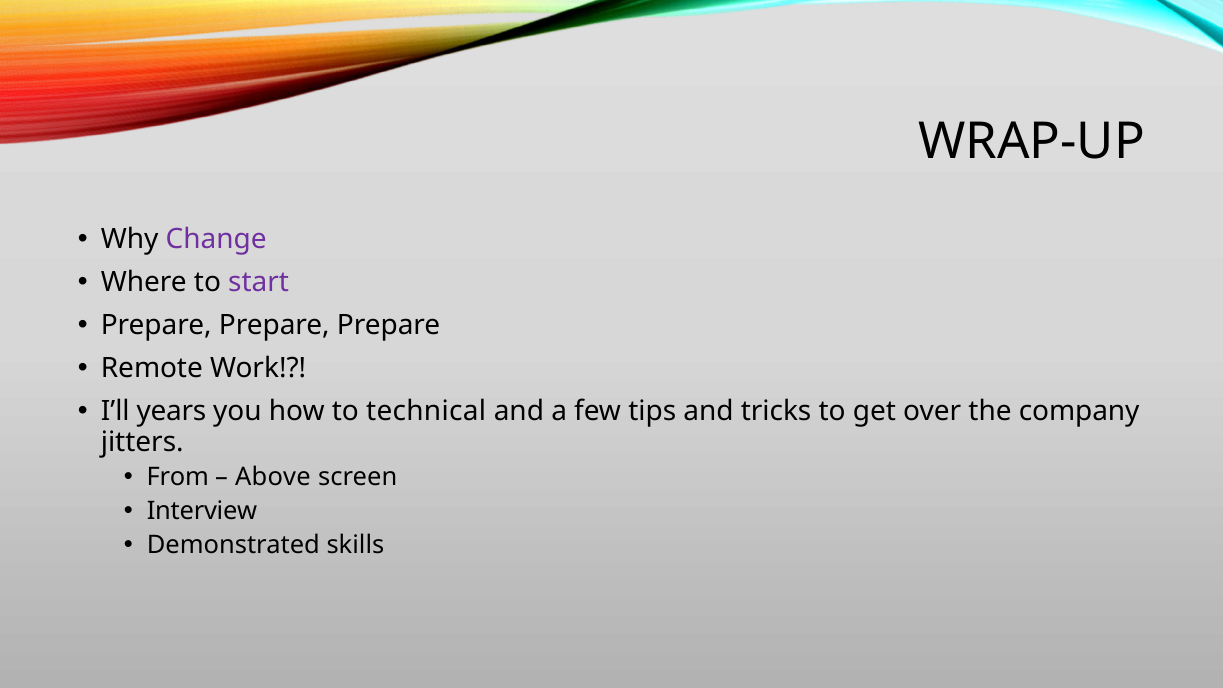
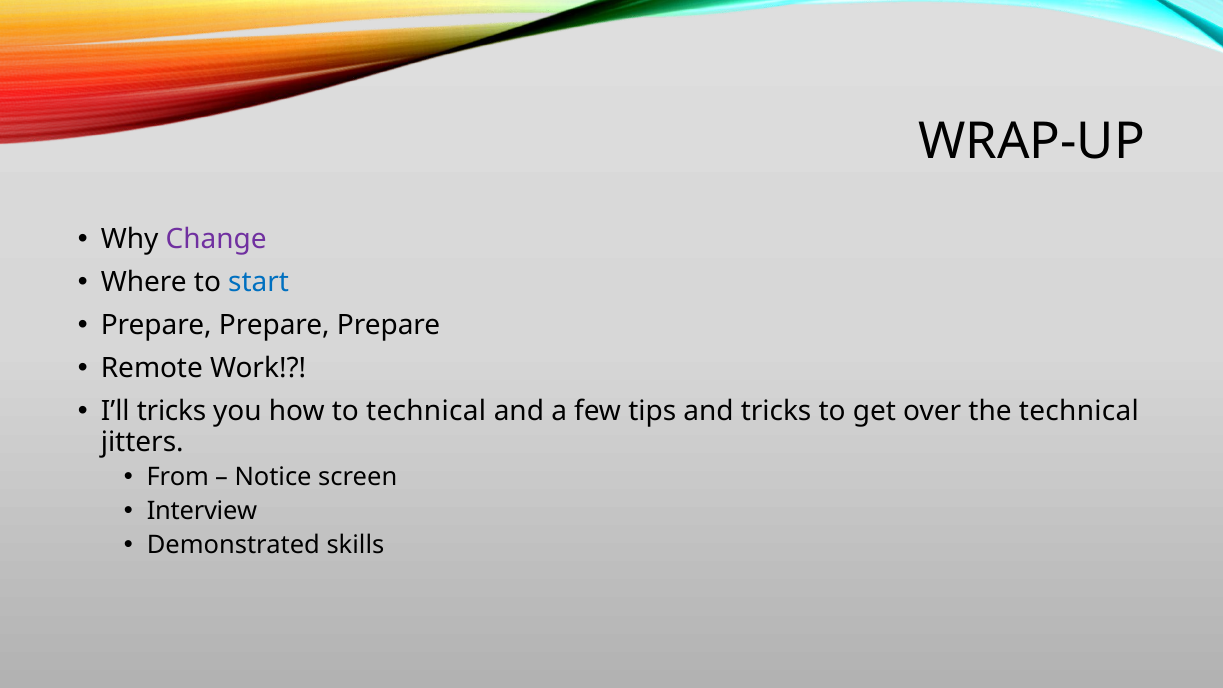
start colour: purple -> blue (259, 283)
I’ll years: years -> tricks (172, 412)
the company: company -> technical (1079, 412)
Above: Above -> Notice (273, 477)
